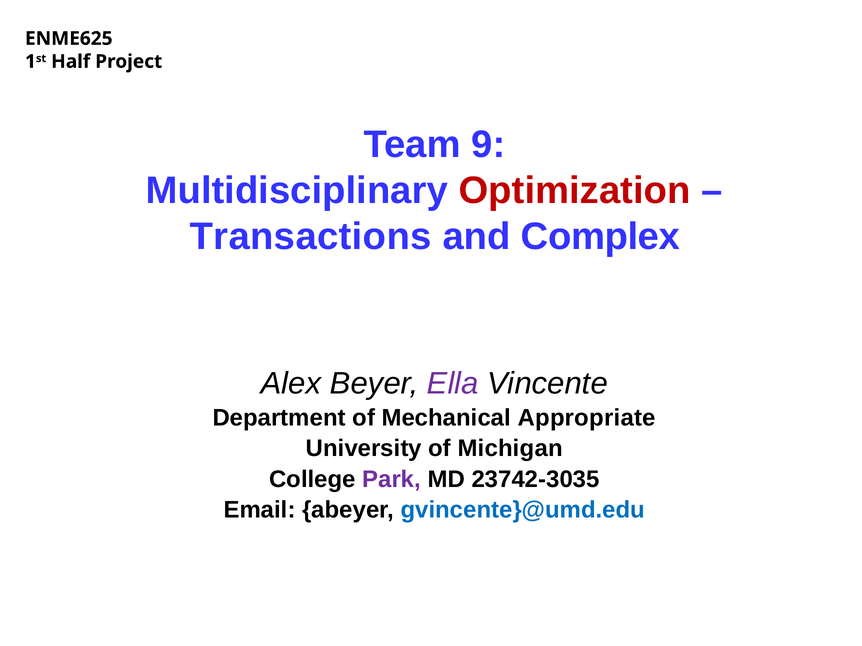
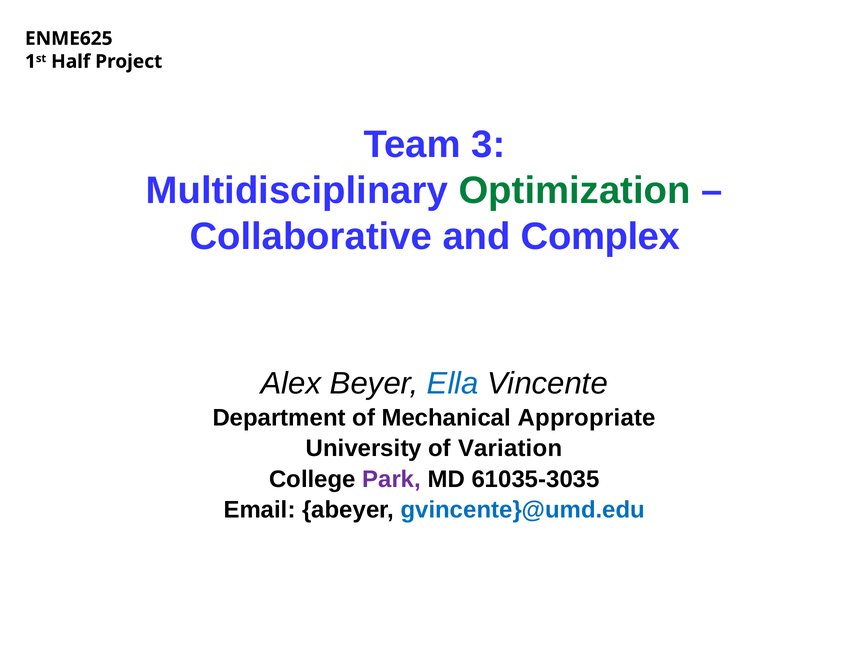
9: 9 -> 3 (488, 145)
Optimization colour: red -> green (575, 191)
Transactions: Transactions -> Collaborative (311, 237)
Ella colour: purple -> blue (453, 384)
Michigan: Michigan -> Variation (510, 449)
23742-3035: 23742-3035 -> 61035-3035 (536, 480)
